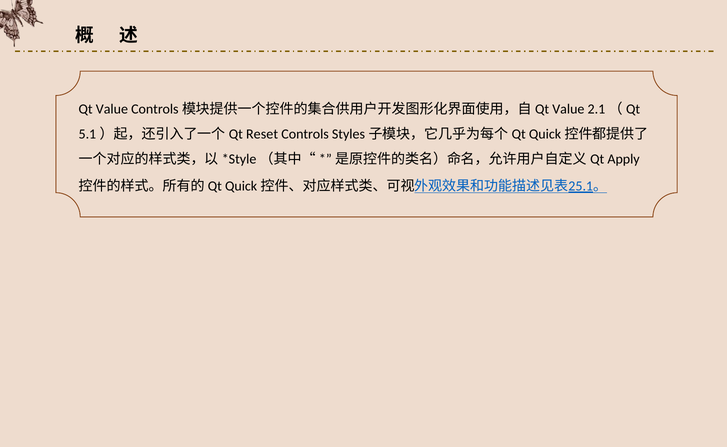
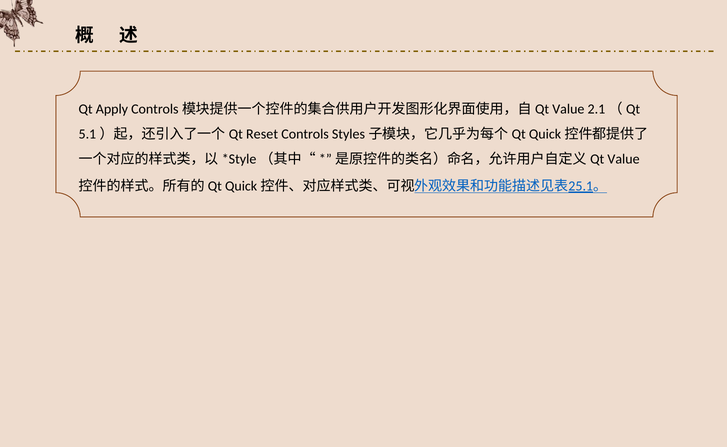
Qt Value: Value -> Apply (112, 109)
Apply: Apply -> Value (624, 159)
